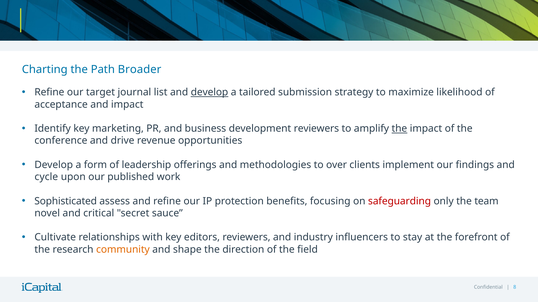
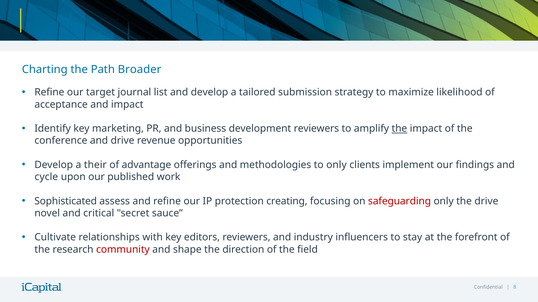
develop underline: present -> none (209, 93)
form: form -> their (95, 165)
leadership: leadership -> advantage (146, 165)
to over: over -> only (336, 165)
benefits: benefits -> creating (287, 201)
the team: team -> drive (486, 201)
community colour: orange -> red (123, 250)
